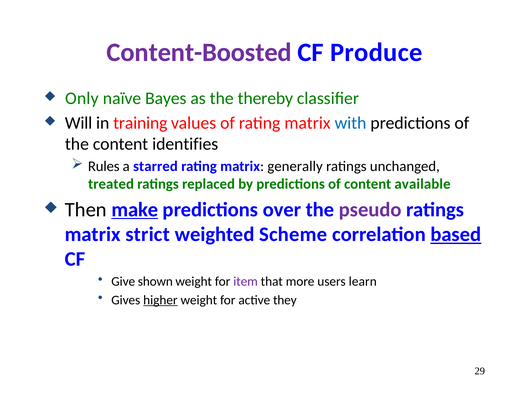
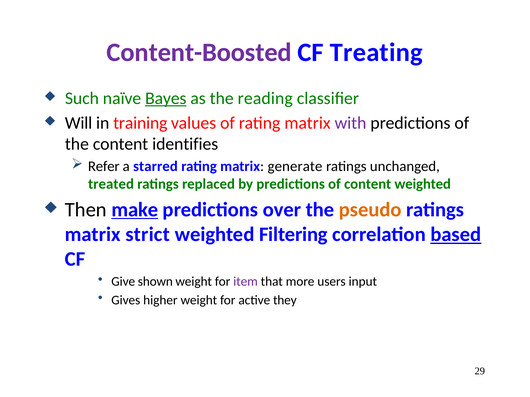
Produce: Produce -> Treating (376, 53)
Only: Only -> Such (82, 98)
Bayes underline: none -> present (166, 98)
thereby: thereby -> reading (265, 98)
with colour: blue -> purple (351, 123)
Rules: Rules -> Refer (104, 167)
generally: generally -> generate (295, 167)
content available: available -> weighted (423, 184)
pseudo colour: purple -> orange (370, 210)
Scheme: Scheme -> Filtering (293, 235)
learn: learn -> input (363, 282)
higher underline: present -> none (160, 300)
